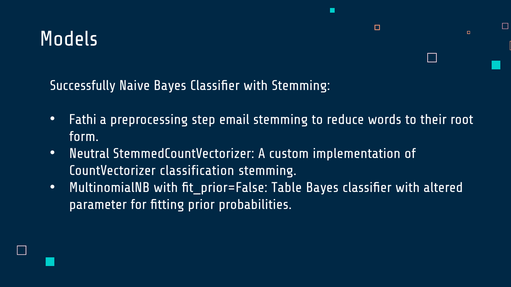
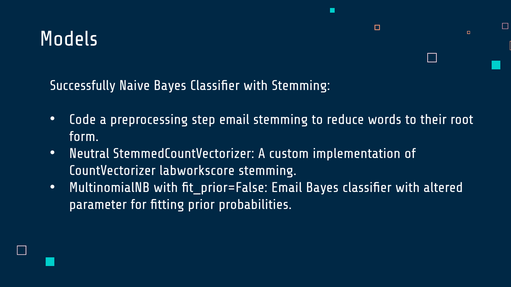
Fathi: Fathi -> Code (83, 120)
classification: classification -> labworkscore (197, 171)
fit_prior=False Table: Table -> Email (287, 188)
